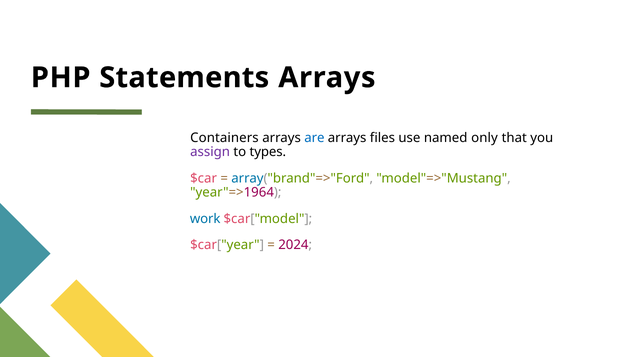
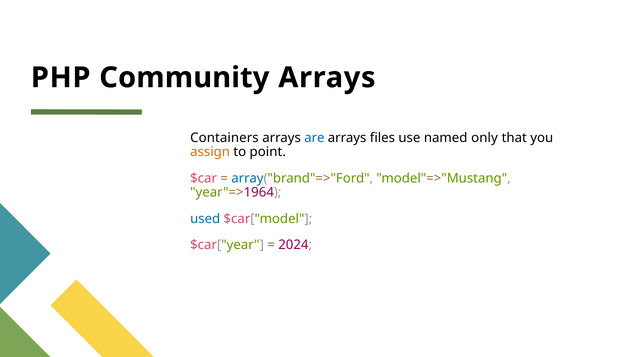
Statements: Statements -> Community (184, 78)
assign colour: purple -> orange (210, 152)
types: types -> point (268, 152)
work: work -> used (205, 218)
